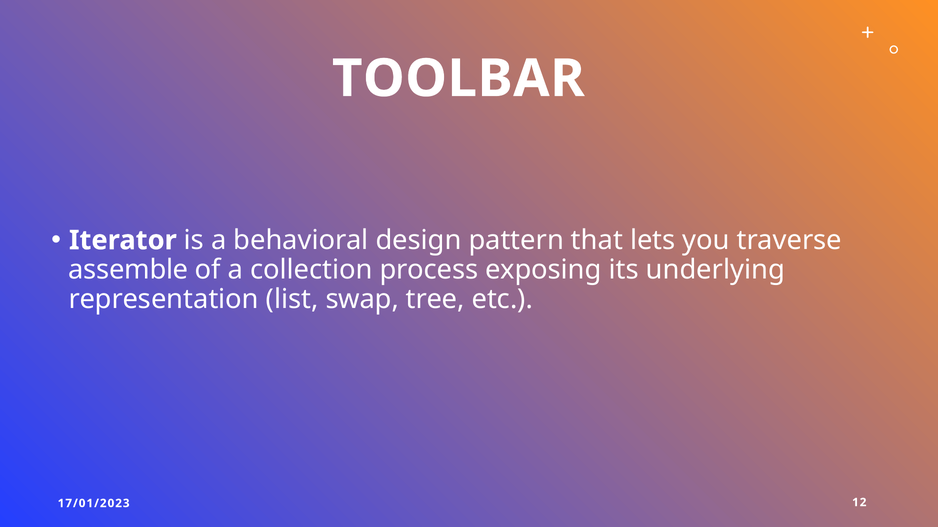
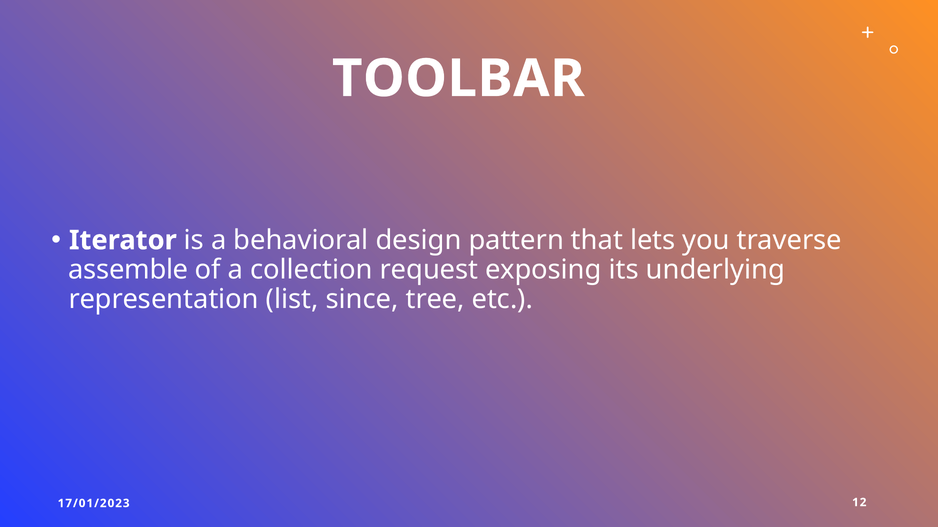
process: process -> request (429, 270)
swap: swap -> since (362, 300)
